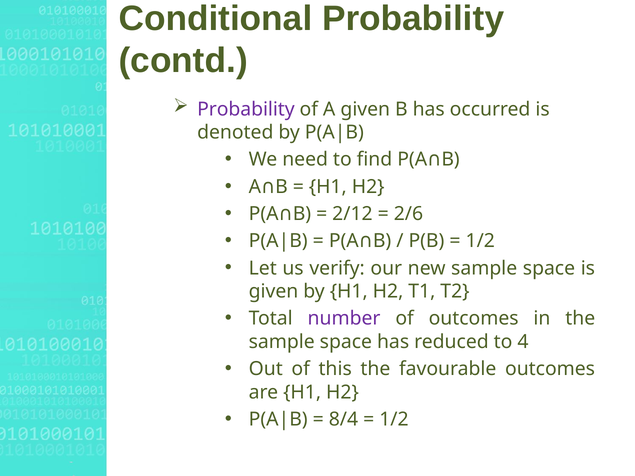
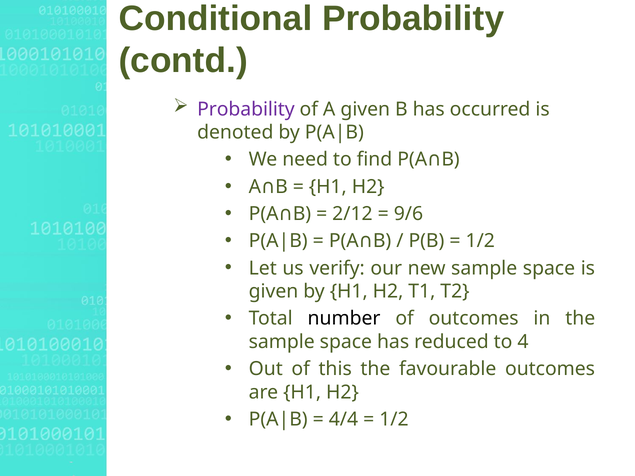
2/6: 2/6 -> 9/6 (408, 214)
number colour: purple -> black (344, 319)
8/4: 8/4 -> 4/4 (343, 420)
